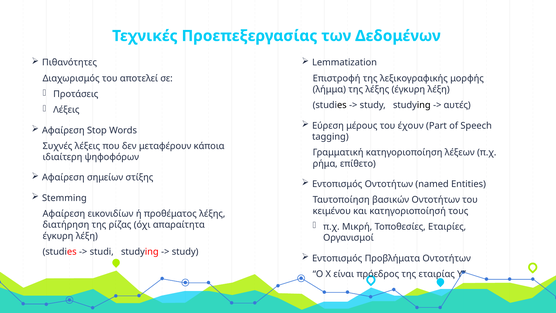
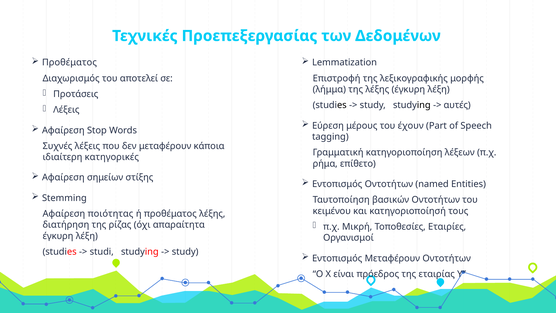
Πιθανότητες: Πιθανότητες -> Προθέματος (69, 63)
ψηφοφόρων: ψηφοφόρων -> κατηγορικές (112, 157)
εικονιδίων: εικονιδίων -> ποιότητας (110, 214)
Εντοπισμός Προβλήματα: Προβλήματα -> Μεταφέρουν (392, 258)
